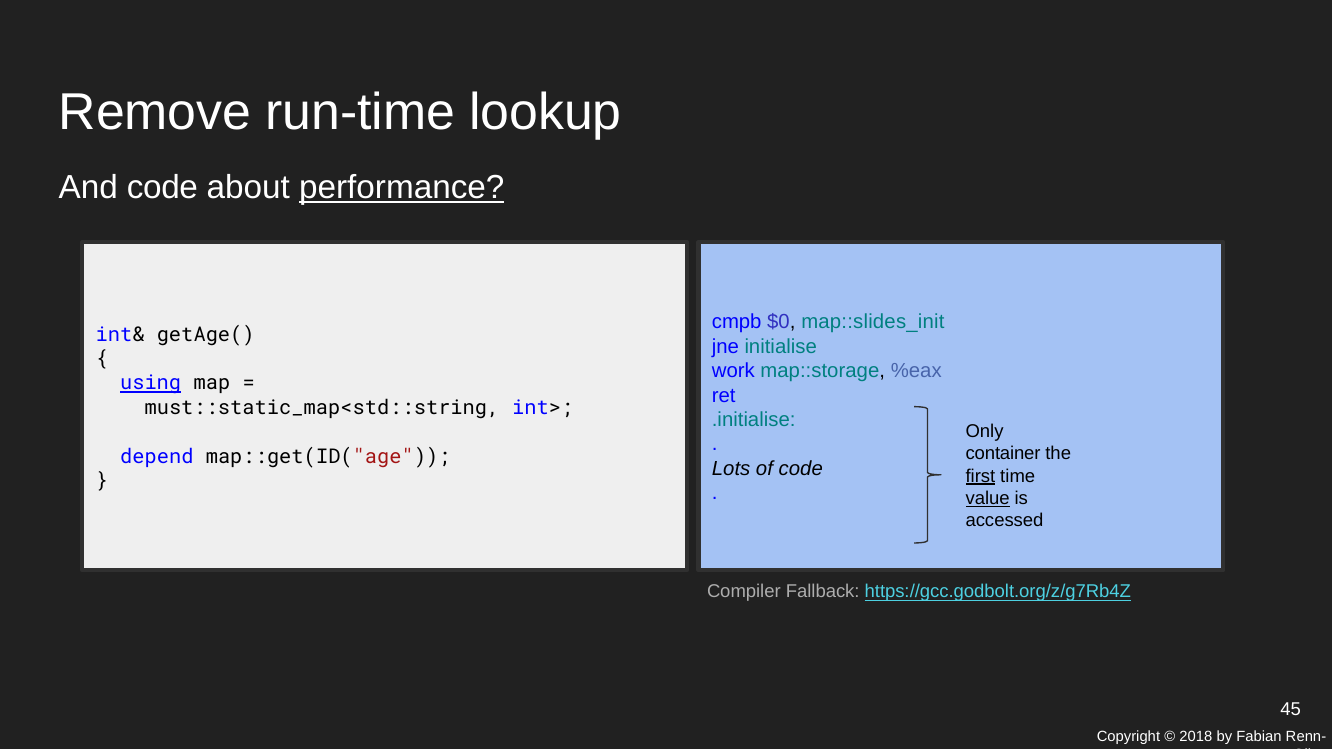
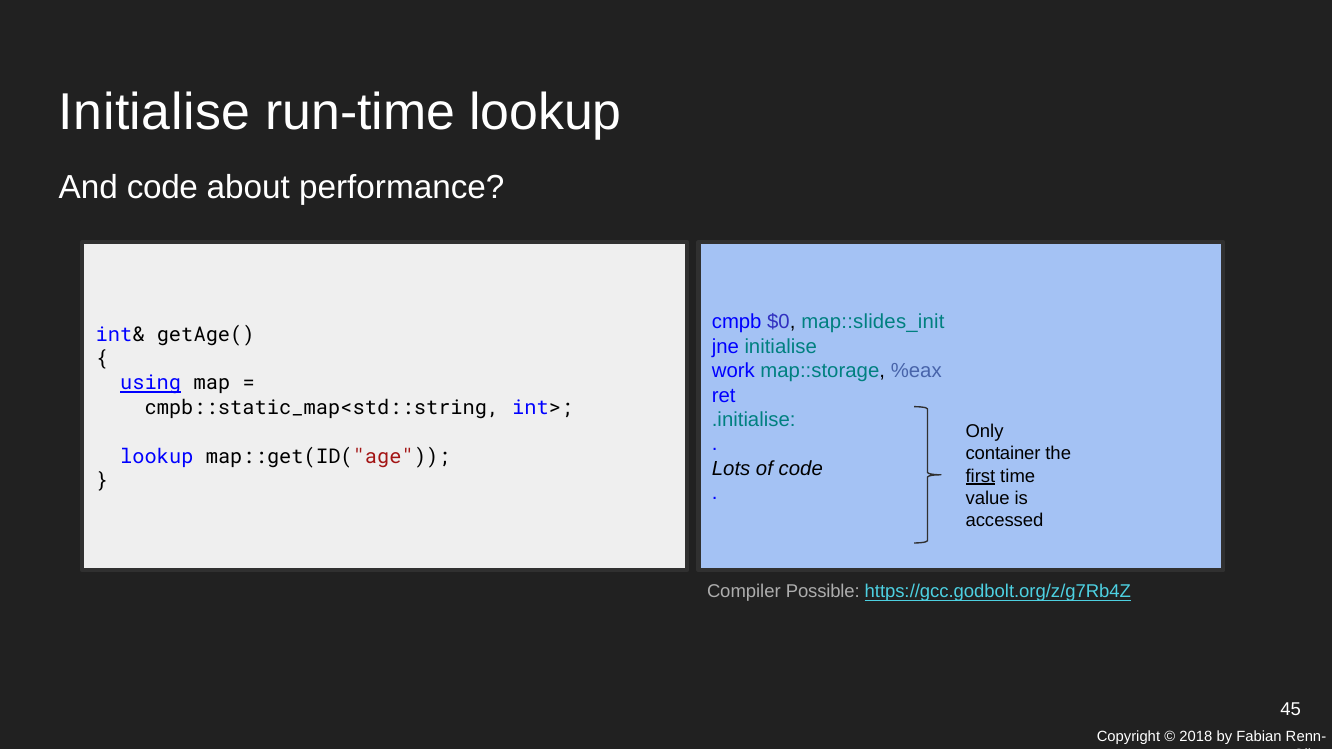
Remove: Remove -> Initialise (155, 113)
performance underline: present -> none (402, 187)
must::static_map<std::string: must::static_map<std::string -> cmpb::static_map<std::string (322, 408)
depend: depend -> lookup (157, 457)
value underline: present -> none (988, 498)
Fallback: Fallback -> Possible (823, 592)
